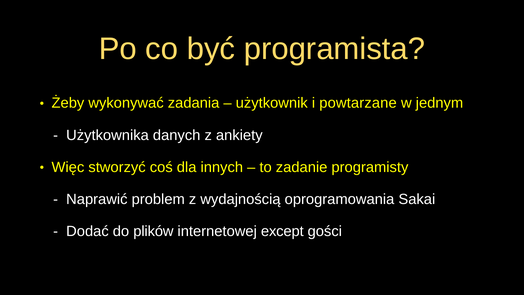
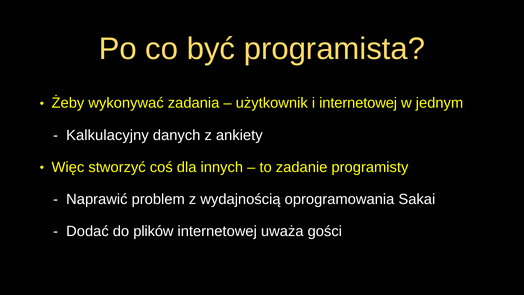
i powtarzane: powtarzane -> internetowej (358, 103)
Użytkownika: Użytkownika -> Kalkulacyjny (107, 135)
except: except -> uważa (282, 231)
